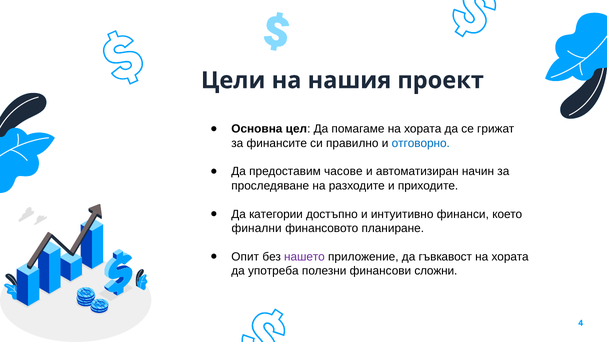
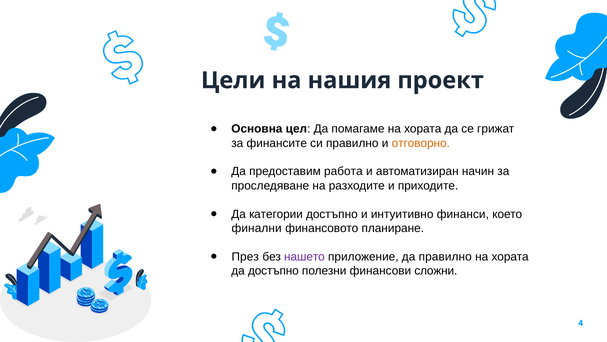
отговорно colour: blue -> orange (421, 143)
часове: часове -> работа (343, 171)
Опит: Опит -> През (245, 256)
да гъвкавост: гъвкавост -> правилно (445, 256)
да употреба: употреба -> достъпно (273, 270)
